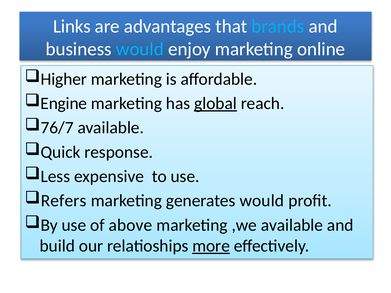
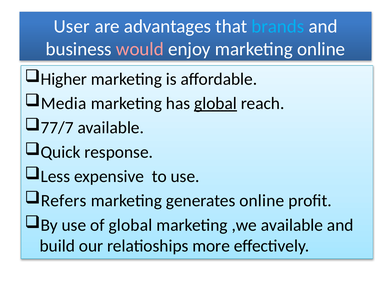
Links: Links -> User (72, 26)
would colour: light blue -> pink (140, 49)
Engine: Engine -> Media (64, 103)
76/7: 76/7 -> 77/7 (57, 128)
generates would: would -> online (262, 201)
of above: above -> global (130, 225)
more underline: present -> none (211, 246)
